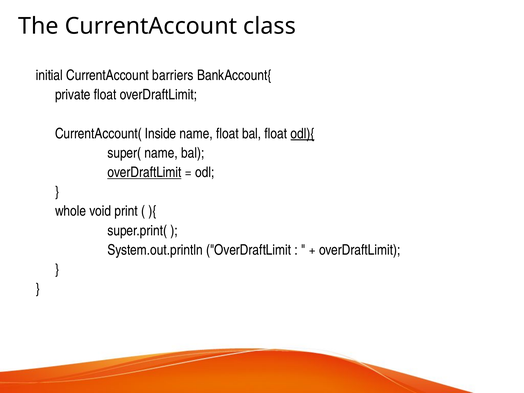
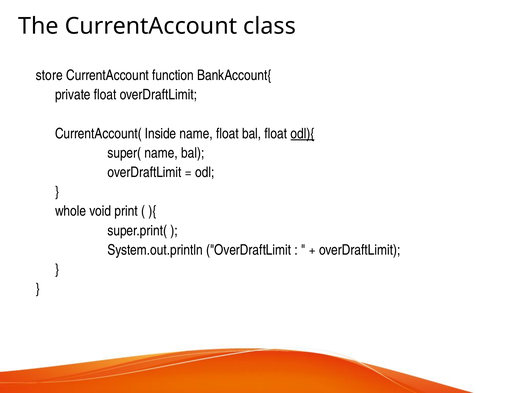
initial: initial -> store (49, 75)
barriers: barriers -> function (173, 75)
overDraftLimit underline: present -> none (144, 172)
